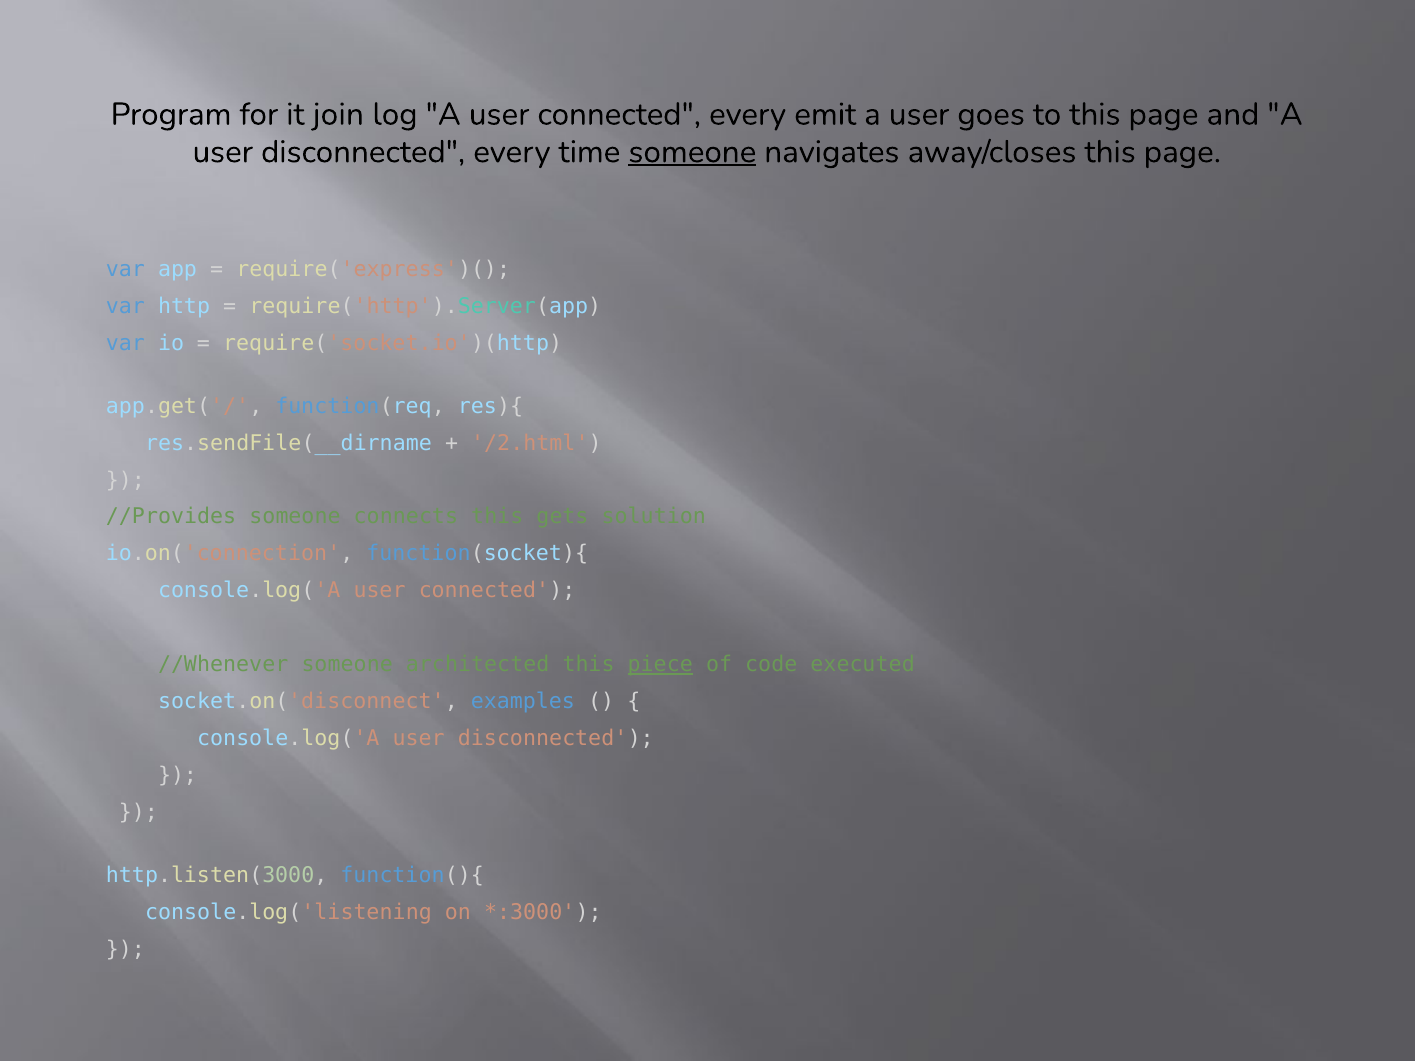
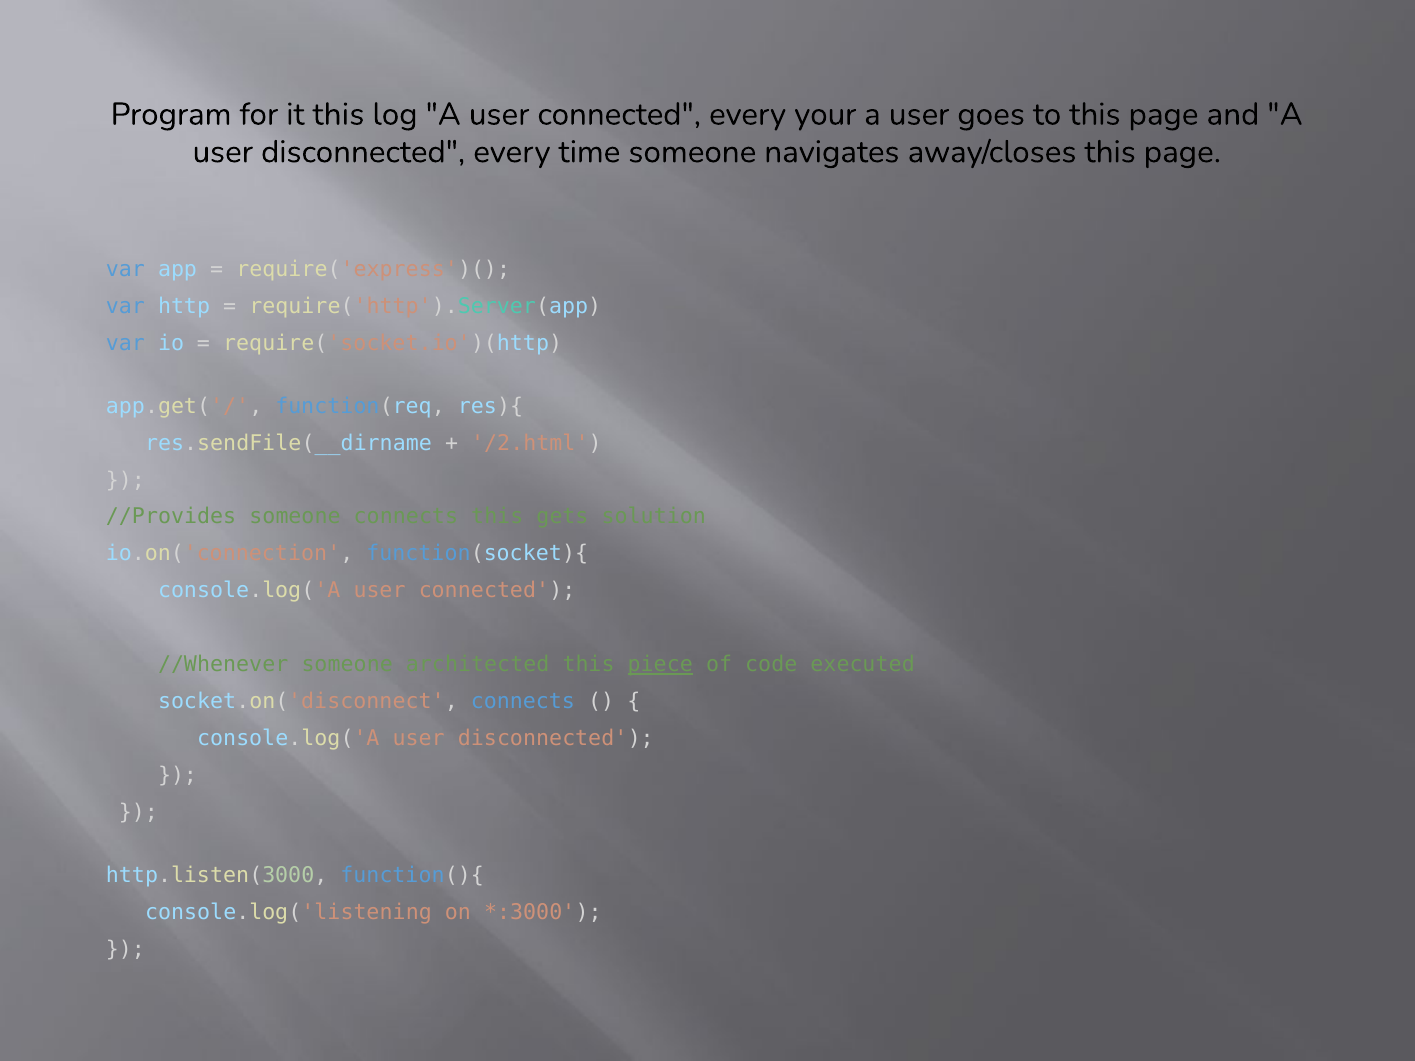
it join: join -> this (338, 114)
emit: emit -> your (825, 114)
someone underline: present -> none (692, 152)
socket.on('disconnect examples: examples -> connects (523, 702)
